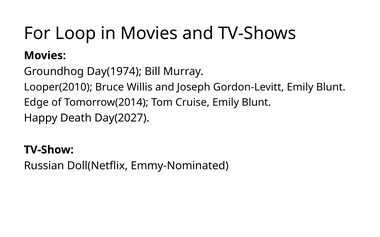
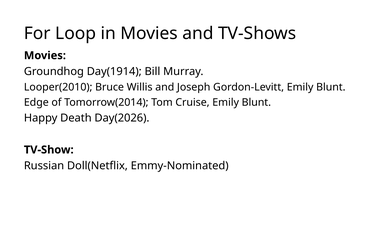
Day(1974: Day(1974 -> Day(1914 (114, 72)
Day(2027: Day(2027 -> Day(2026 (122, 118)
